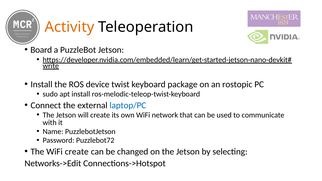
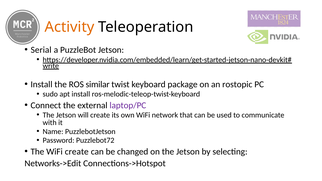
Board: Board -> Serial (41, 50)
device: device -> similar (98, 85)
laptop/PC colour: blue -> purple (128, 105)
